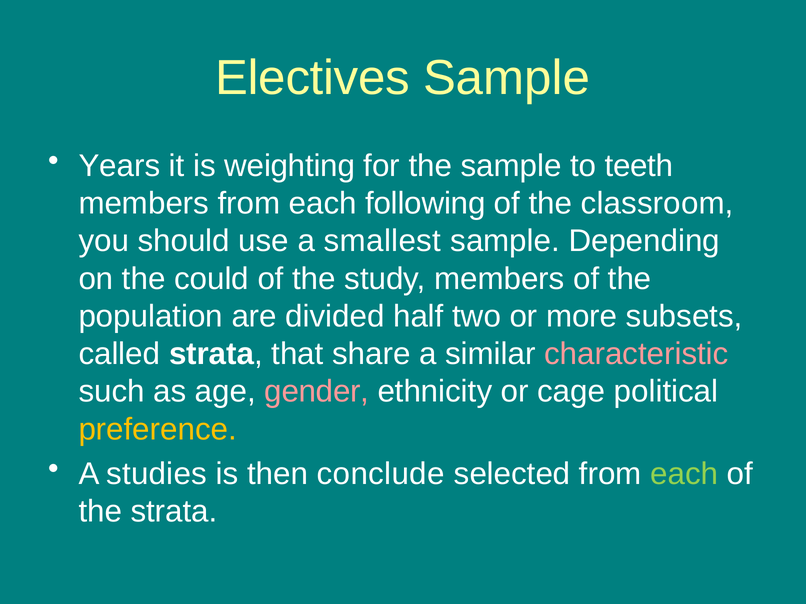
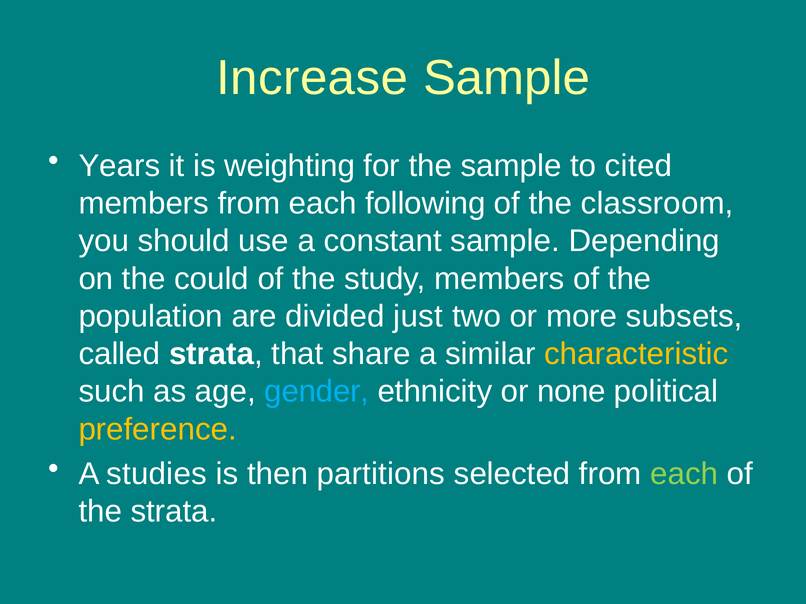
Electives: Electives -> Increase (312, 78)
teeth: teeth -> cited (639, 166)
smallest: smallest -> constant (383, 241)
half: half -> just (418, 317)
characteristic colour: pink -> yellow (636, 354)
gender colour: pink -> light blue (317, 392)
cage: cage -> none (571, 392)
conclude: conclude -> partitions (381, 474)
